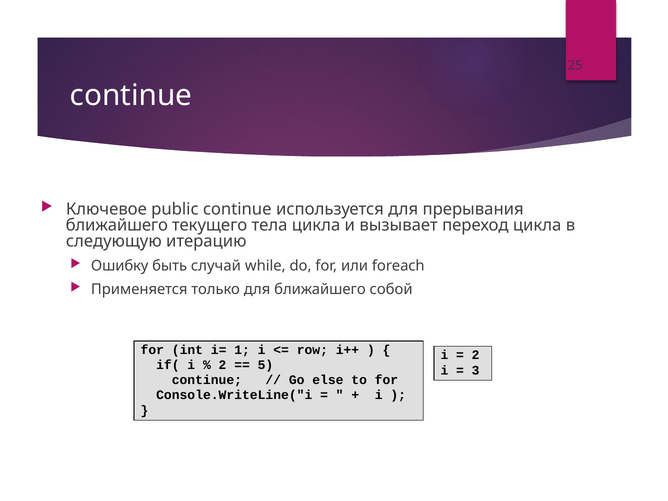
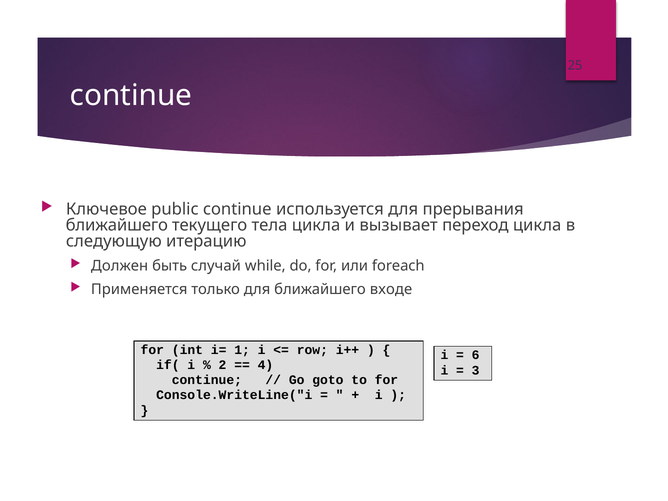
Ошибку: Ошибку -> Должен (120, 266)
собой: собой -> входе (391, 289)
2: 2 -> 6 (476, 355)
5: 5 -> 4 (265, 365)
else: else -> goto (328, 380)
